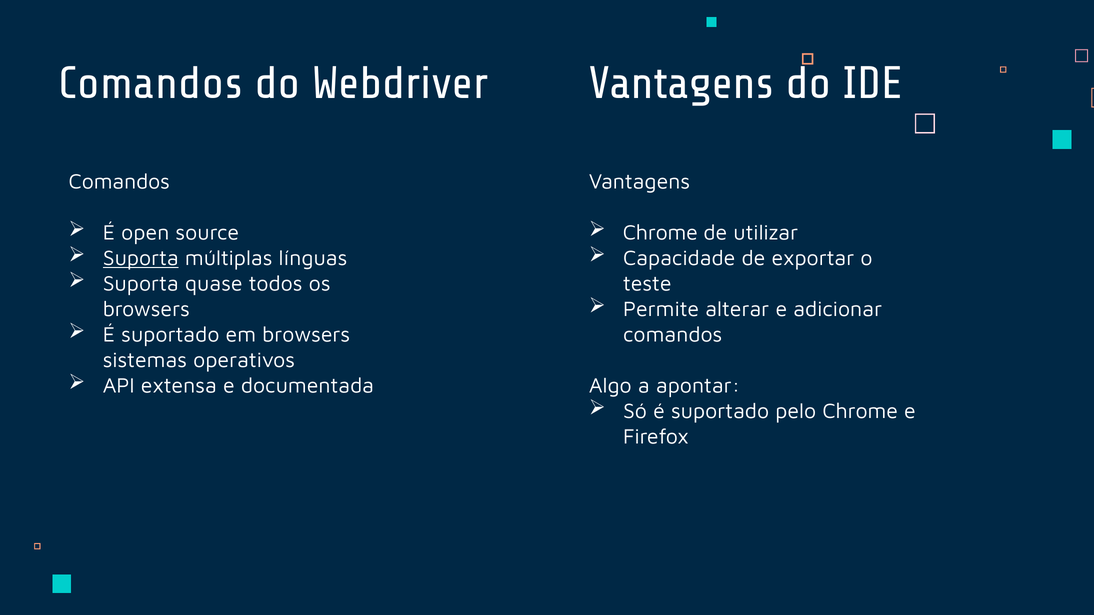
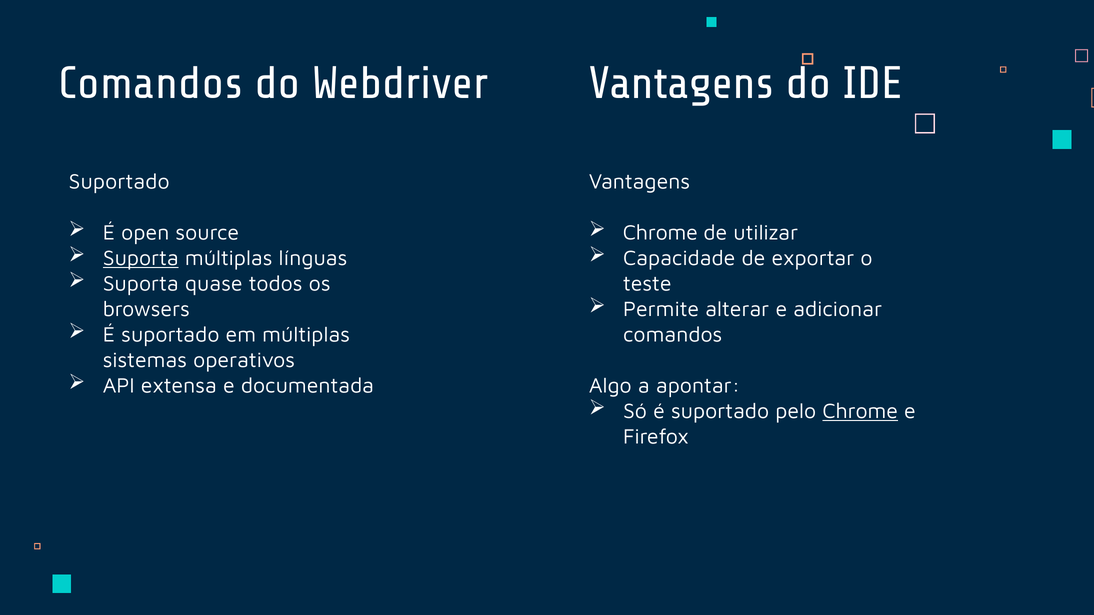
Comandos: Comandos -> Suportado (119, 182)
em browsers: browsers -> múltiplas (306, 335)
Chrome underline: none -> present (860, 412)
